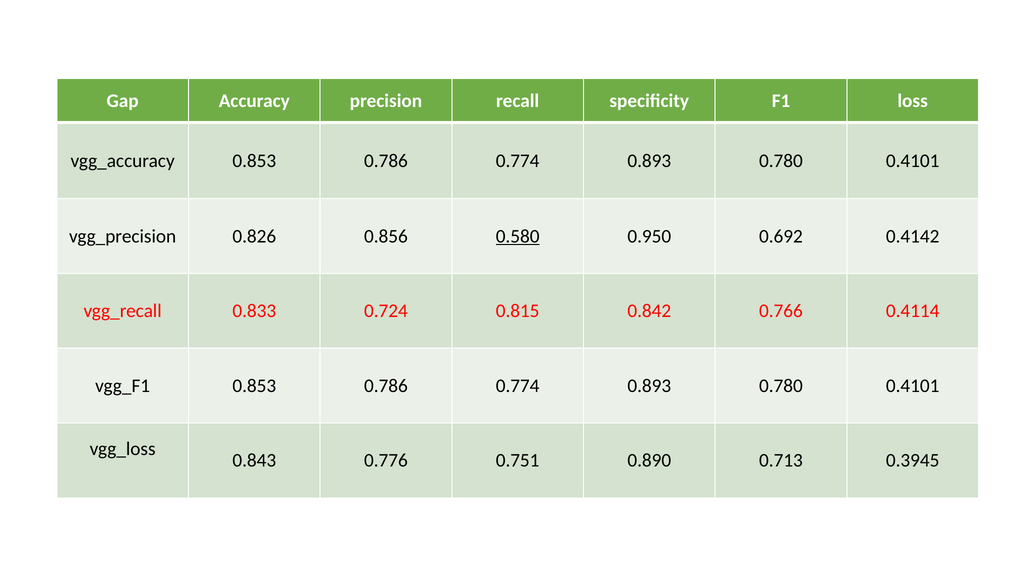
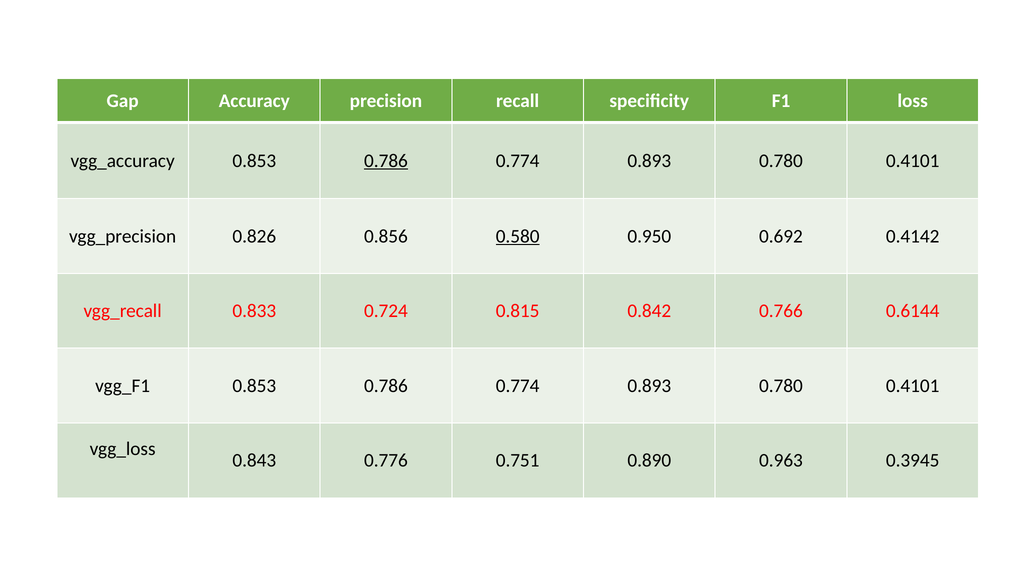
0.786 underline: none -> present (386, 161)
0.4114: 0.4114 -> 0.6144 (913, 311)
0.713: 0.713 -> 0.963 (781, 460)
